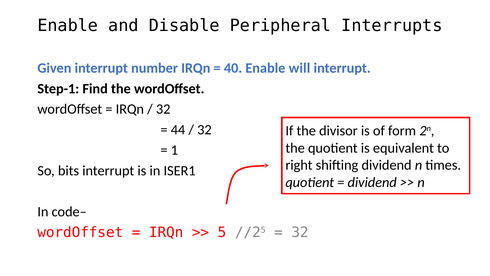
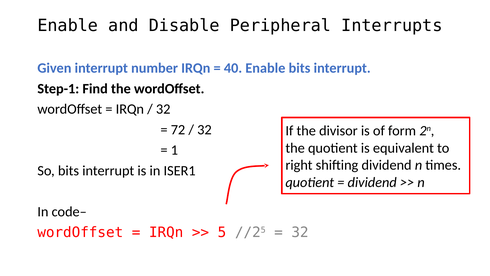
Enable will: will -> bits (300, 68)
44: 44 -> 72 (178, 130)
